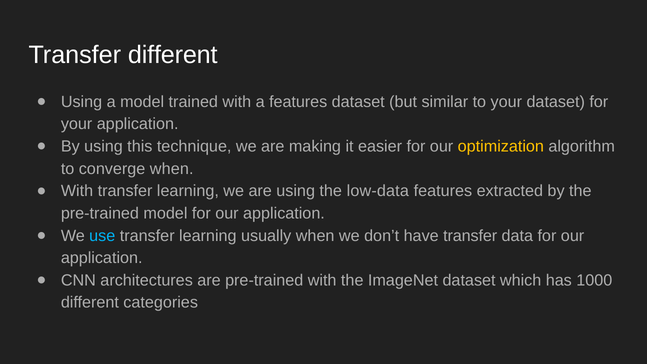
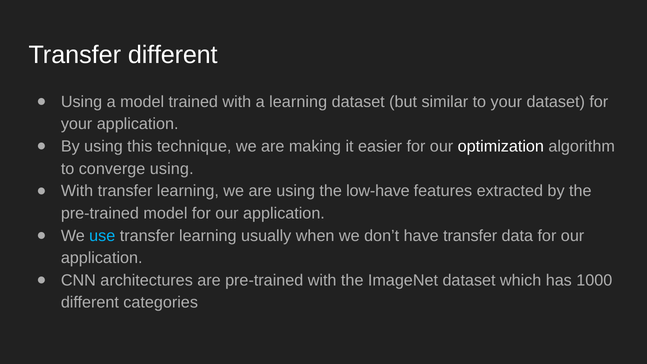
a features: features -> learning (298, 102)
optimization colour: yellow -> white (501, 146)
converge when: when -> using (172, 169)
low-data: low-data -> low-have (378, 191)
